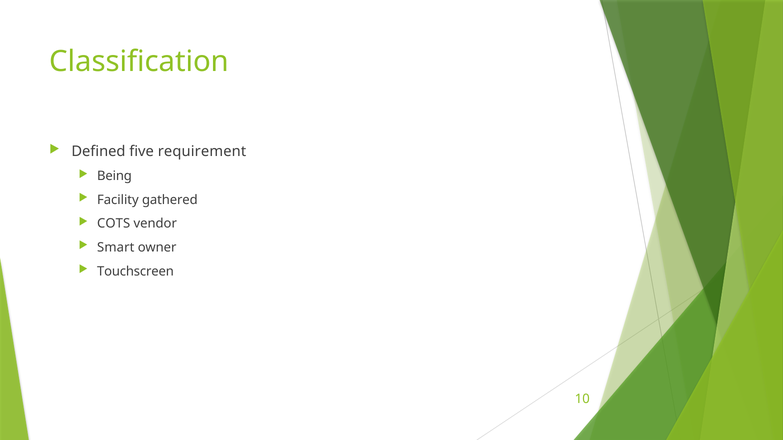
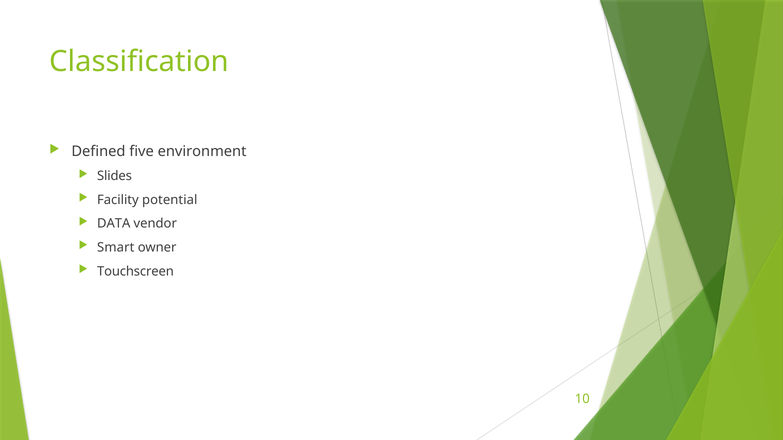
requirement: requirement -> environment (202, 152)
Being: Being -> Slides (114, 176)
gathered: gathered -> potential (170, 200)
COTS: COTS -> DATA (114, 224)
